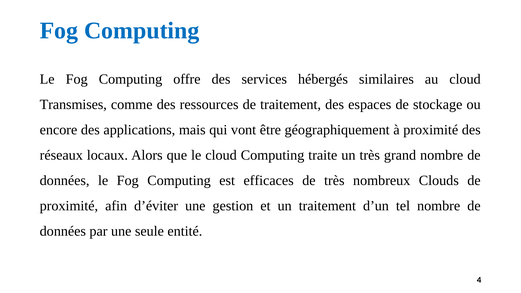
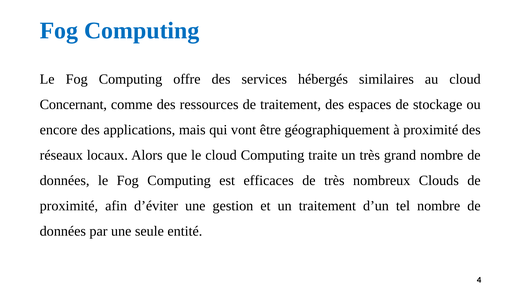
Transmises: Transmises -> Concernant (73, 104)
